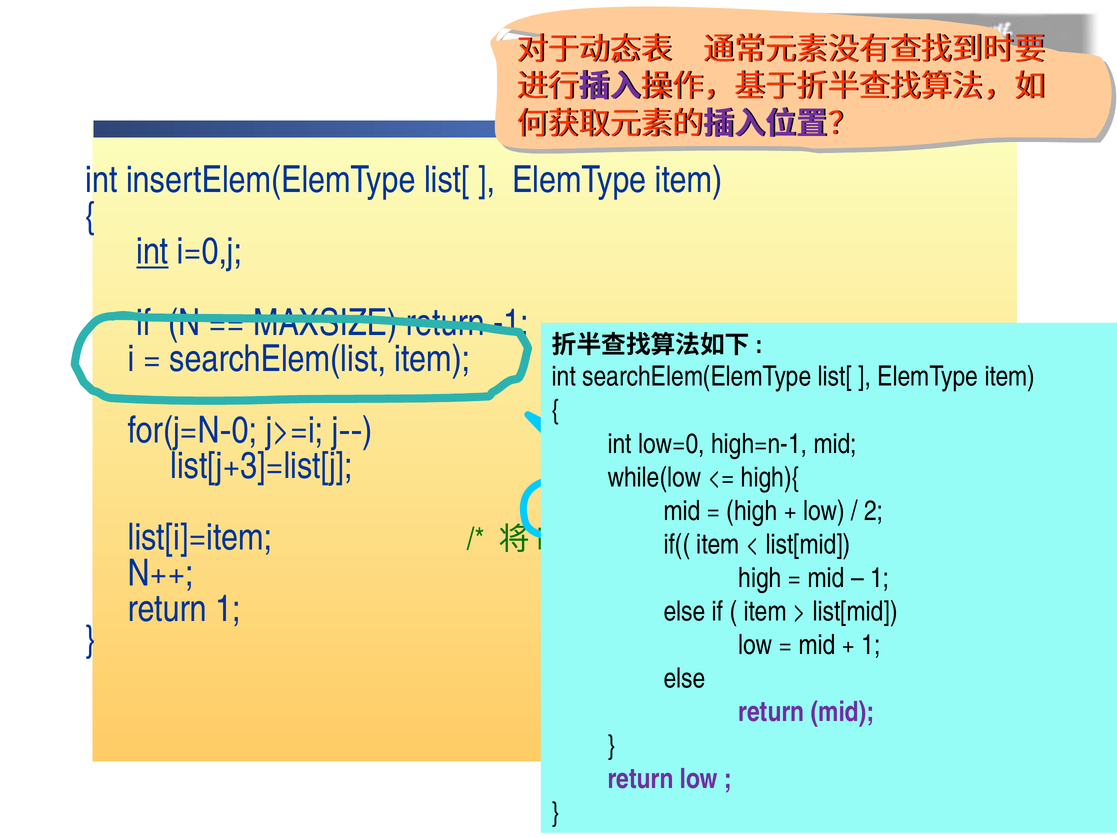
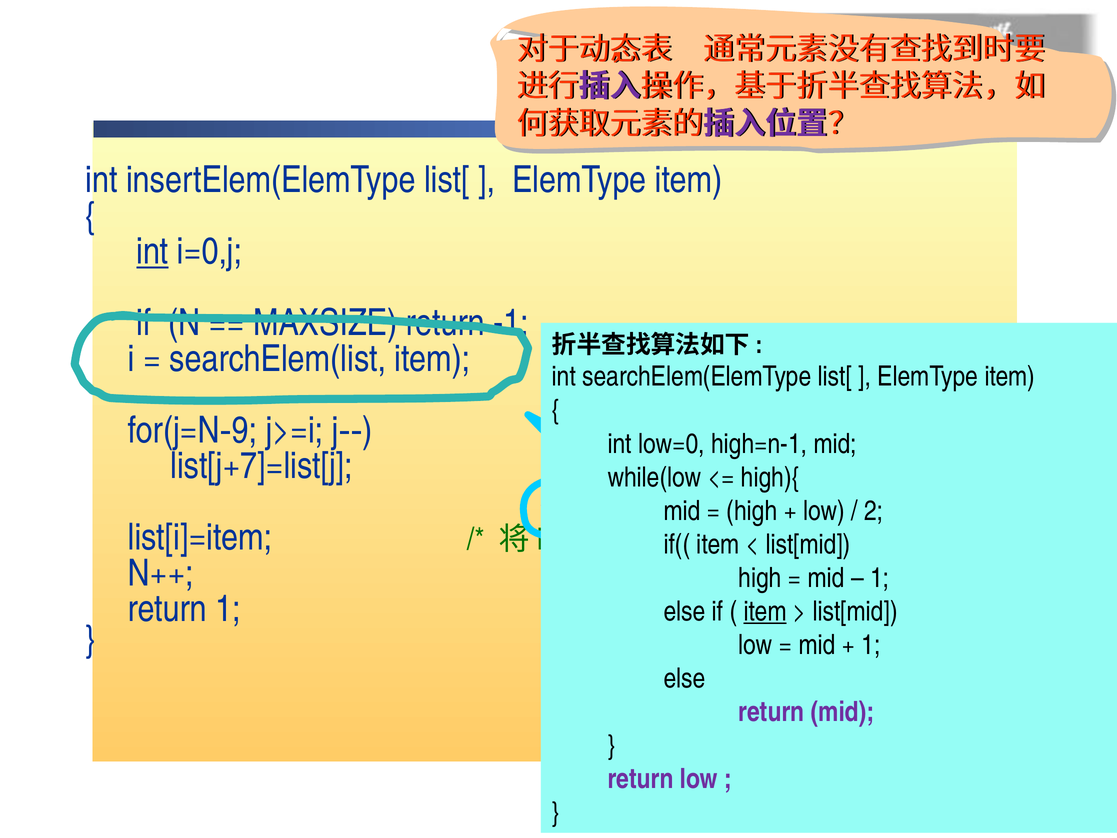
0: 0 -> 9 (244, 430)
list[j+3]=list[j: list[j+3]=list[j -> list[j+7]=list[j (262, 466)
item underline: none -> present (765, 611)
